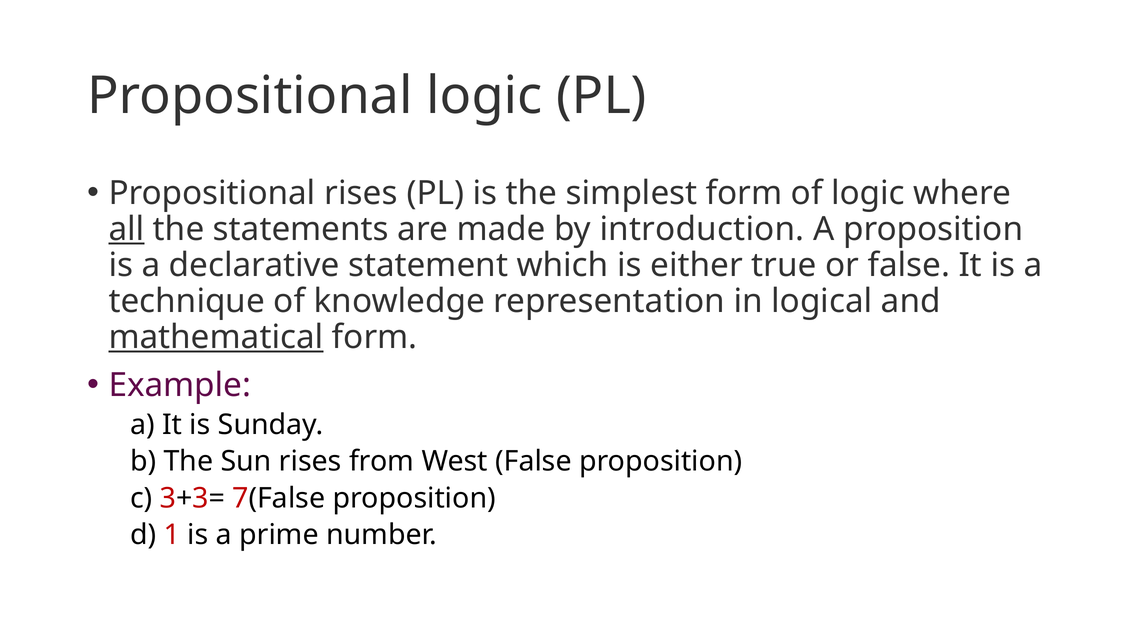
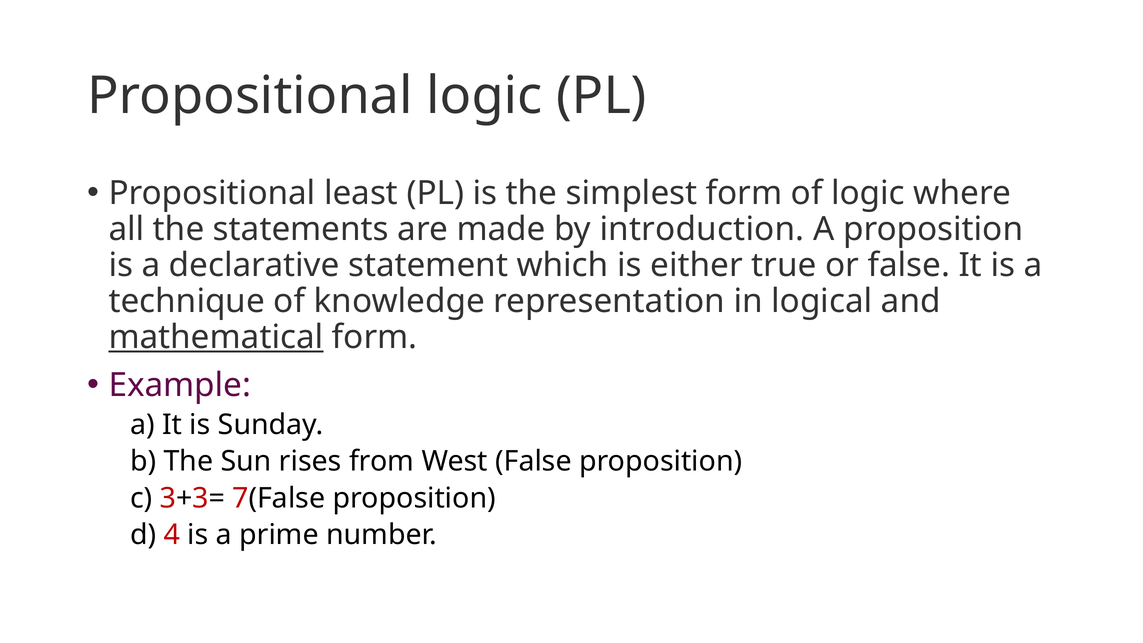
Propositional rises: rises -> least (361, 193)
all underline: present -> none (126, 229)
1: 1 -> 4 (172, 535)
